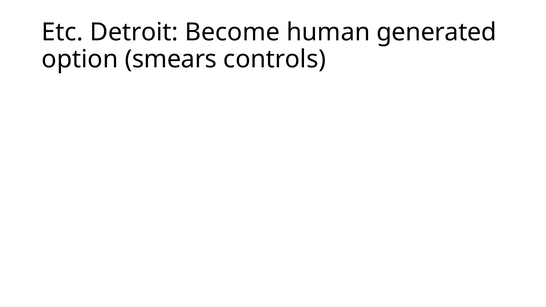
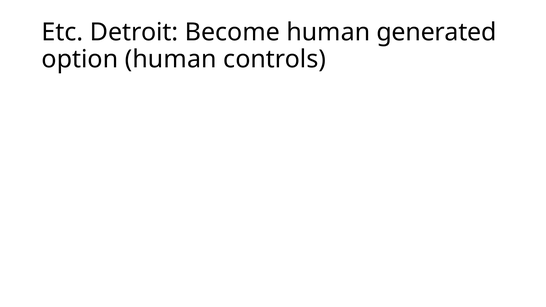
option smears: smears -> human (171, 59)
